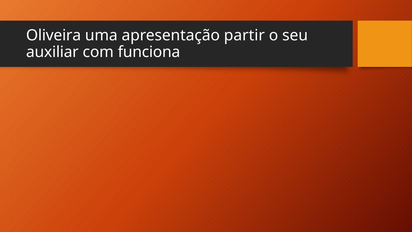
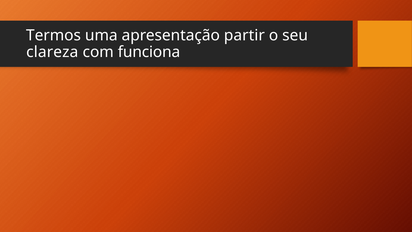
Oliveira: Oliveira -> Termos (54, 35)
auxiliar: auxiliar -> clareza (52, 52)
